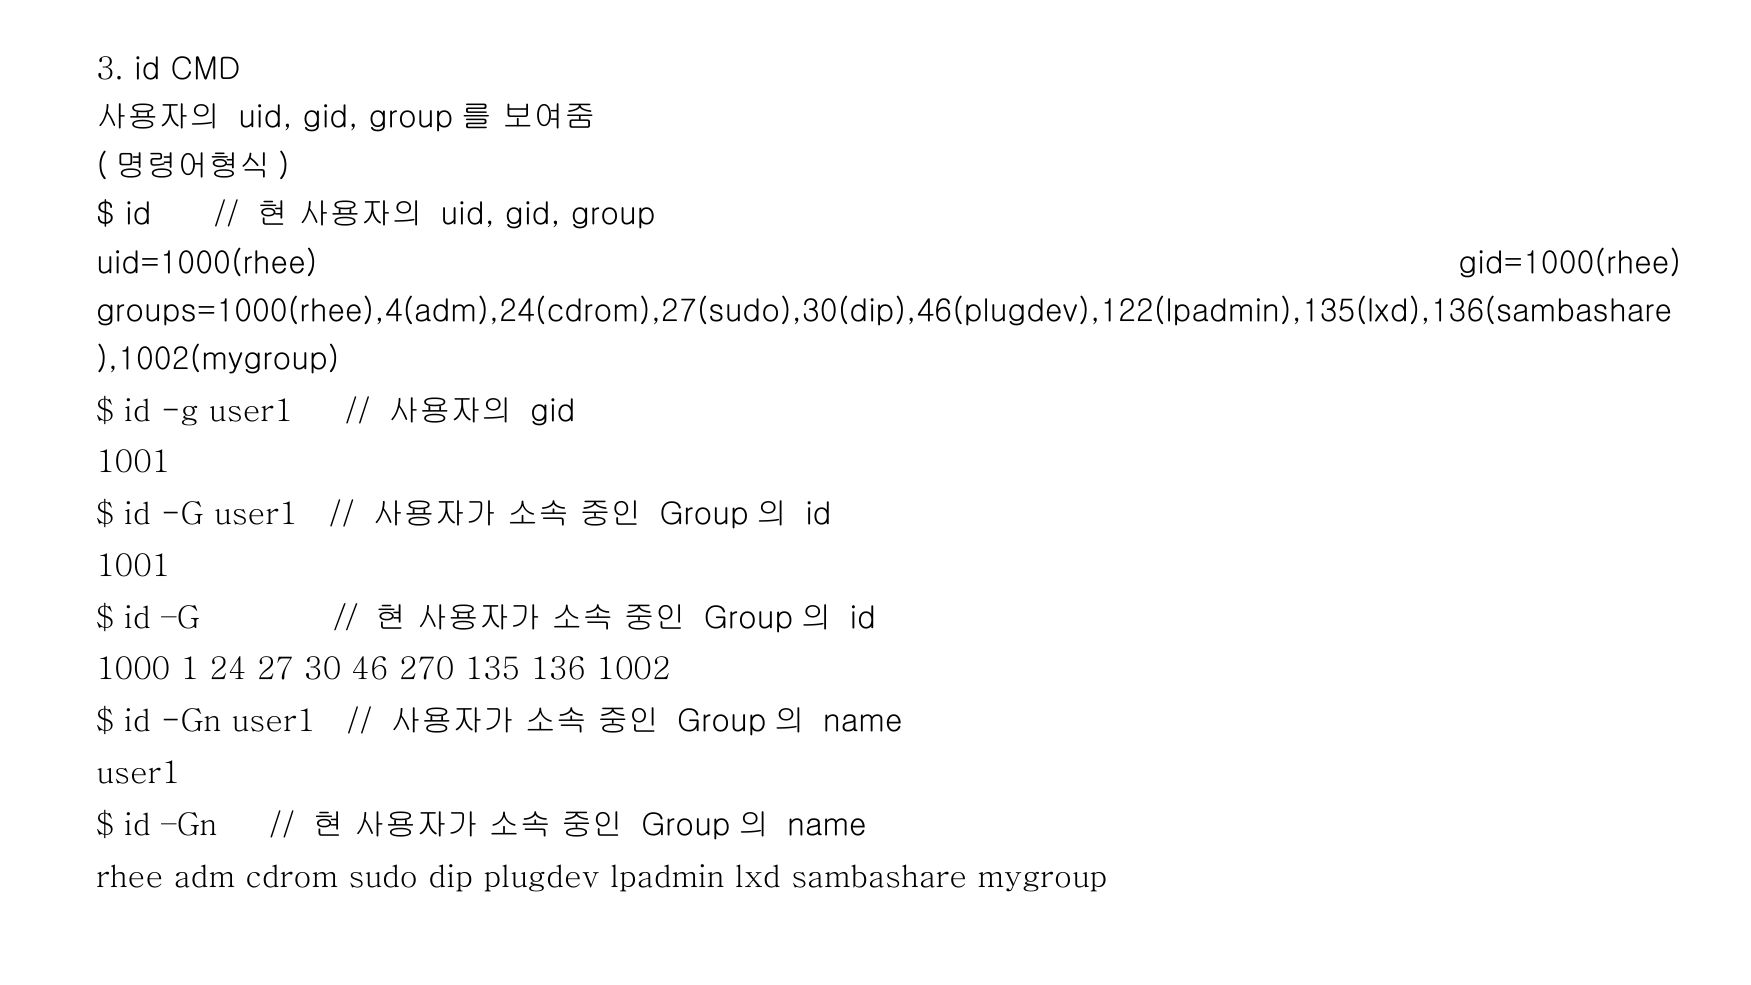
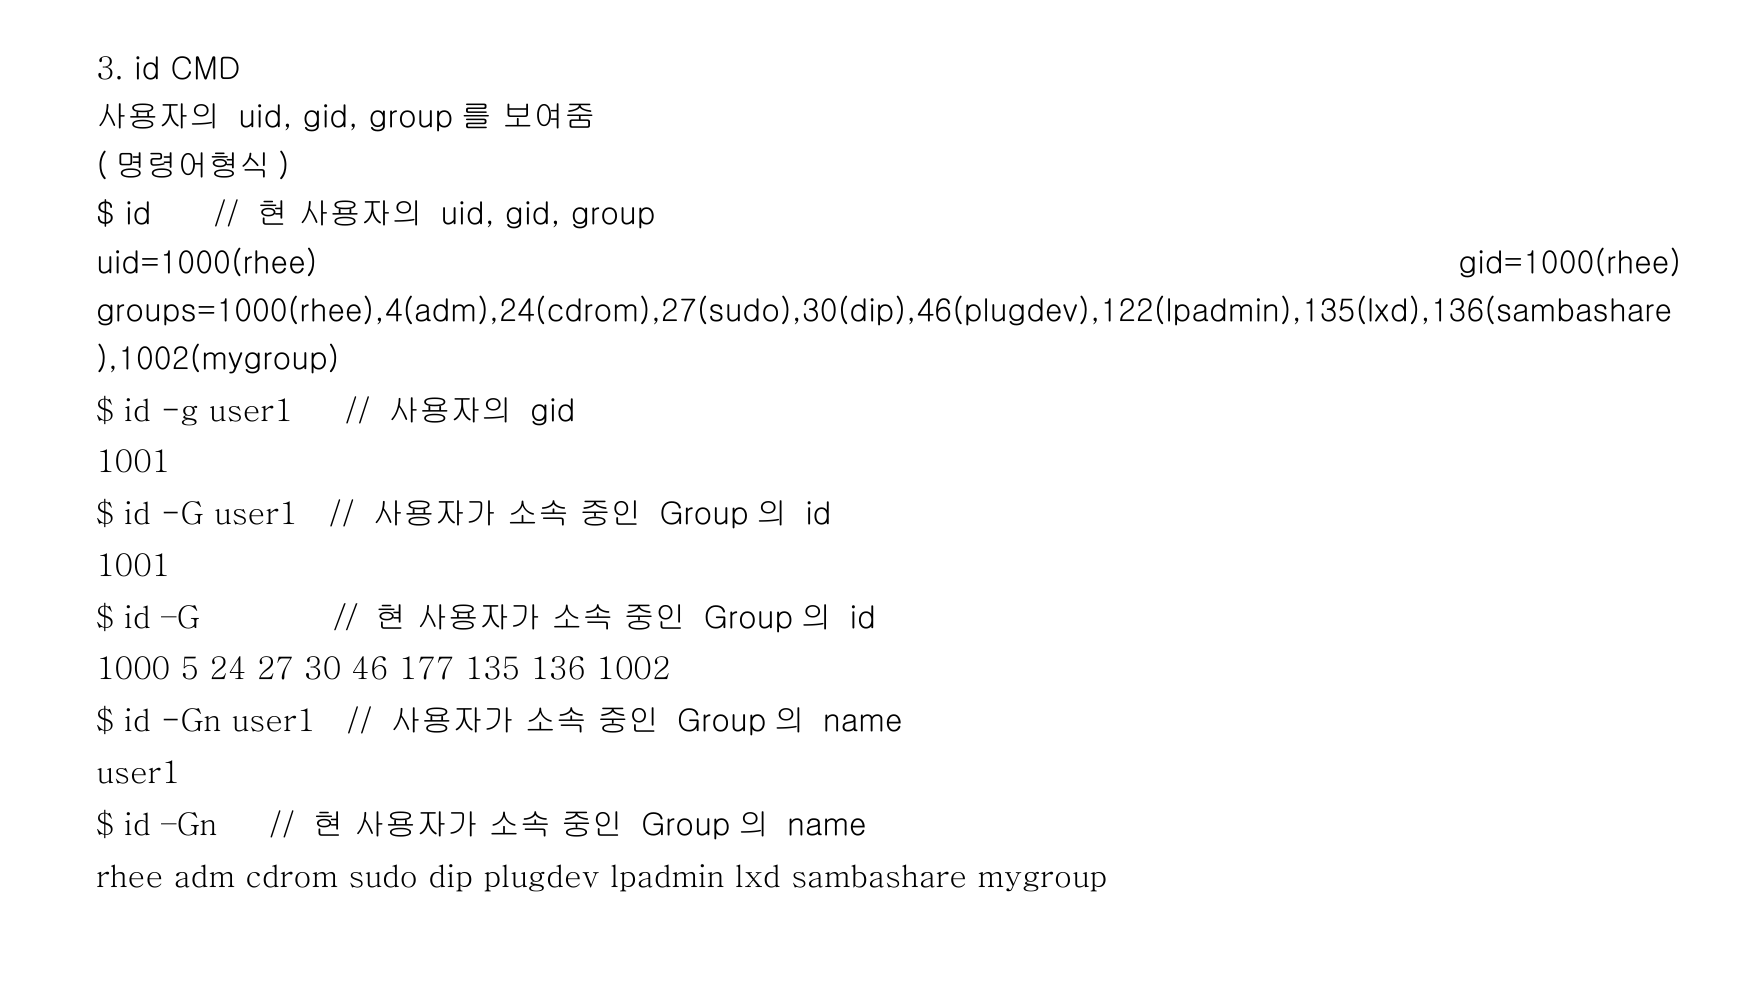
1: 1 -> 5 (190, 670)
270: 270 -> 177 (427, 670)
